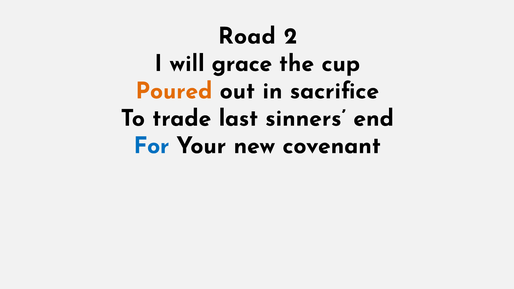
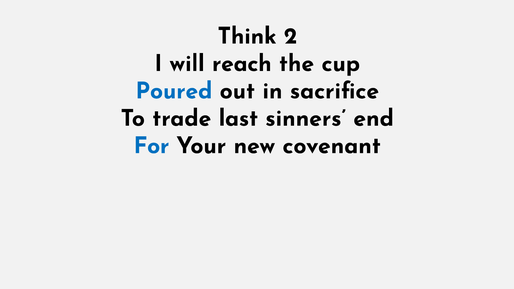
Road: Road -> Think (247, 36)
grace: grace -> reach (242, 63)
Poured colour: orange -> blue (174, 91)
